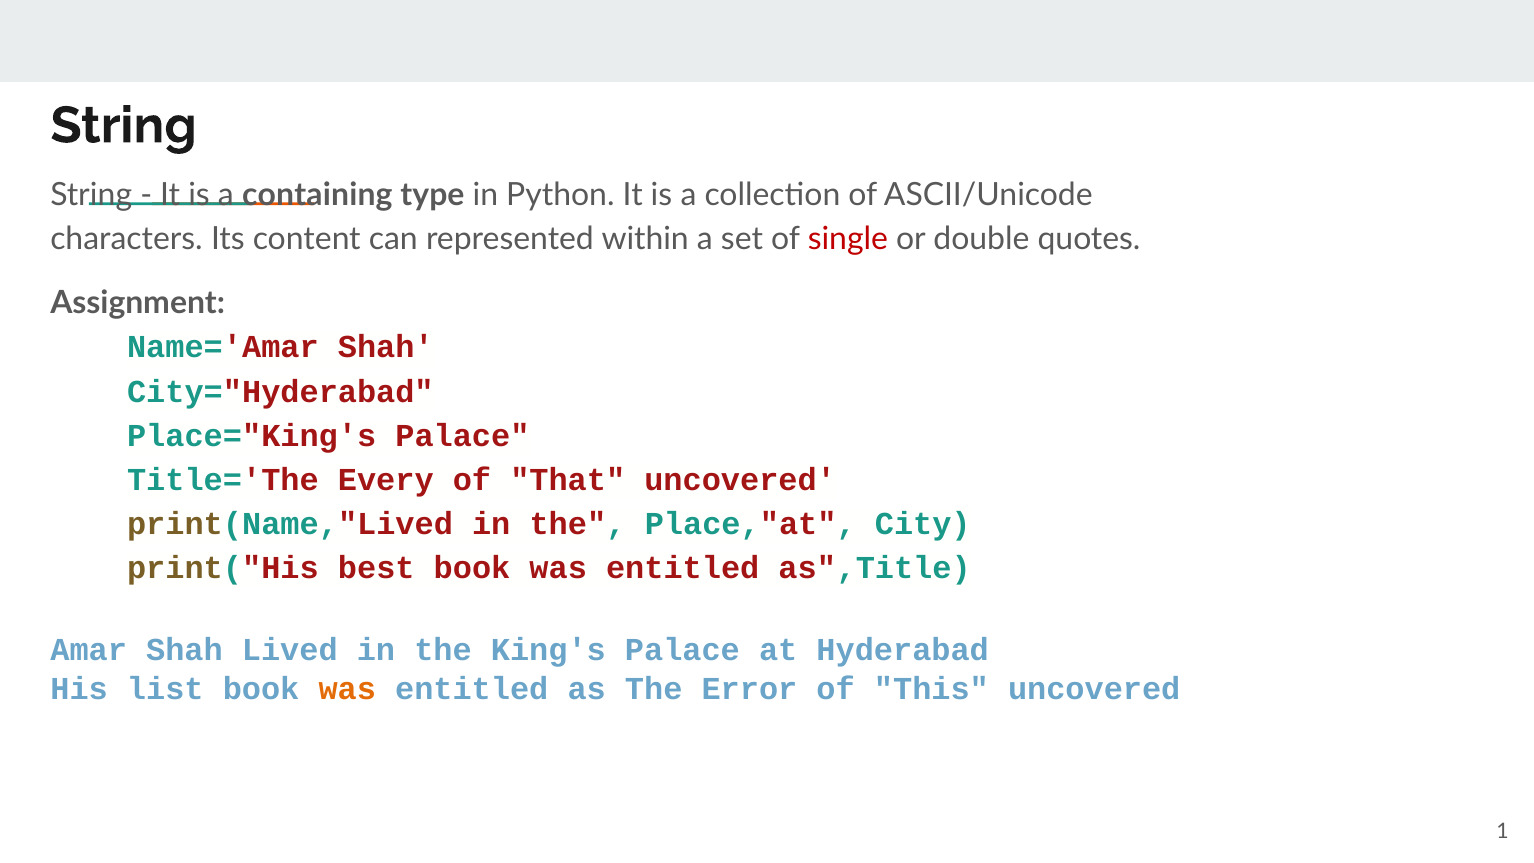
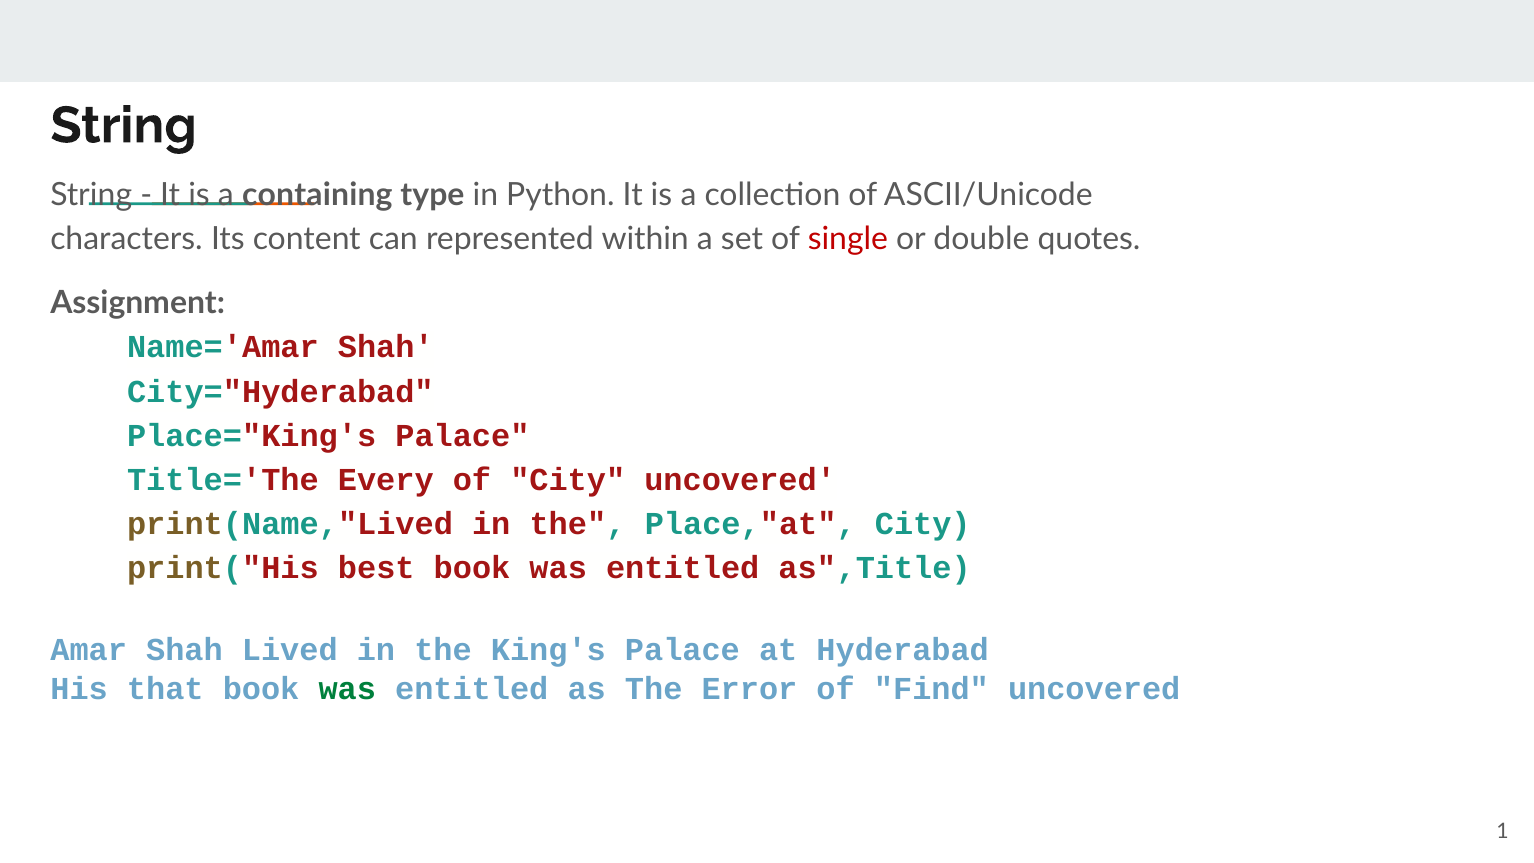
of That: That -> City (568, 480)
list: list -> that (165, 689)
was colour: orange -> green (347, 689)
This: This -> Find (931, 689)
